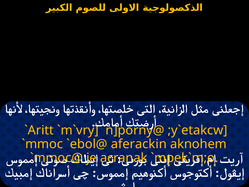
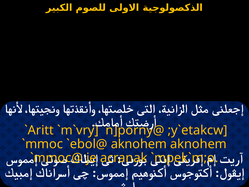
aferackin: aferackin -> aknohem (139, 144)
